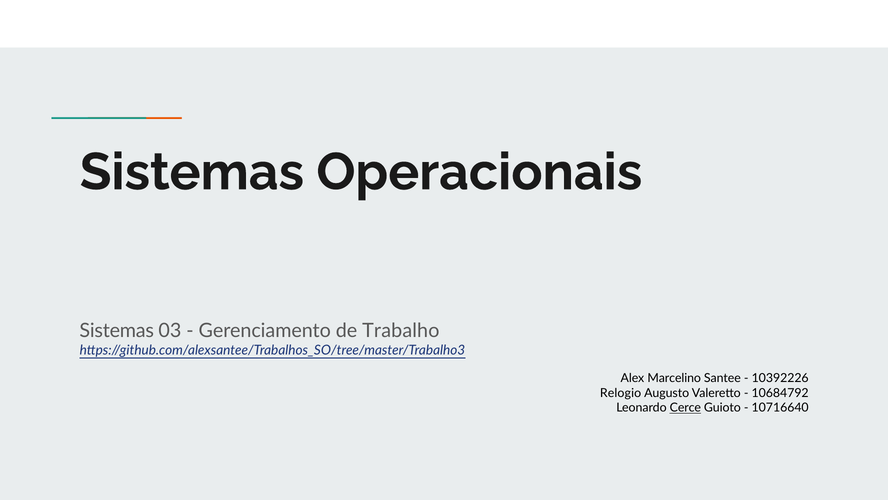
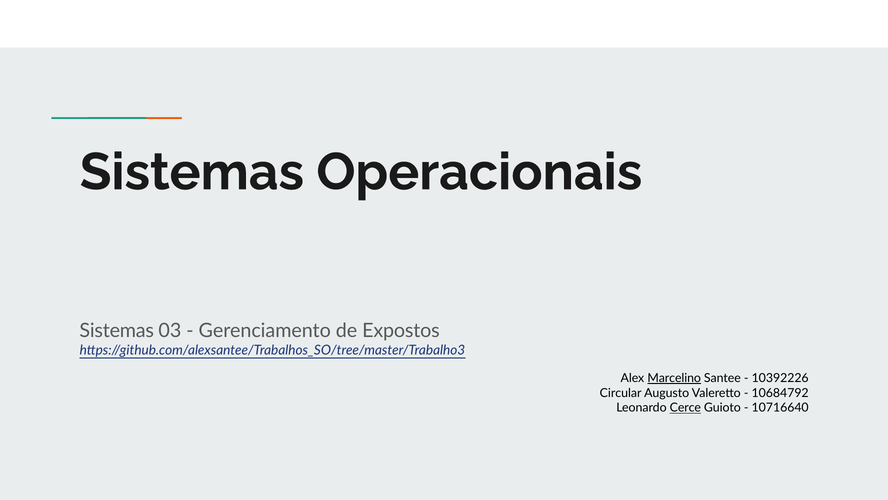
Trabalho: Trabalho -> Expostos (401, 330)
Marcelino underline: none -> present (674, 378)
Relogio: Relogio -> Circular (621, 393)
